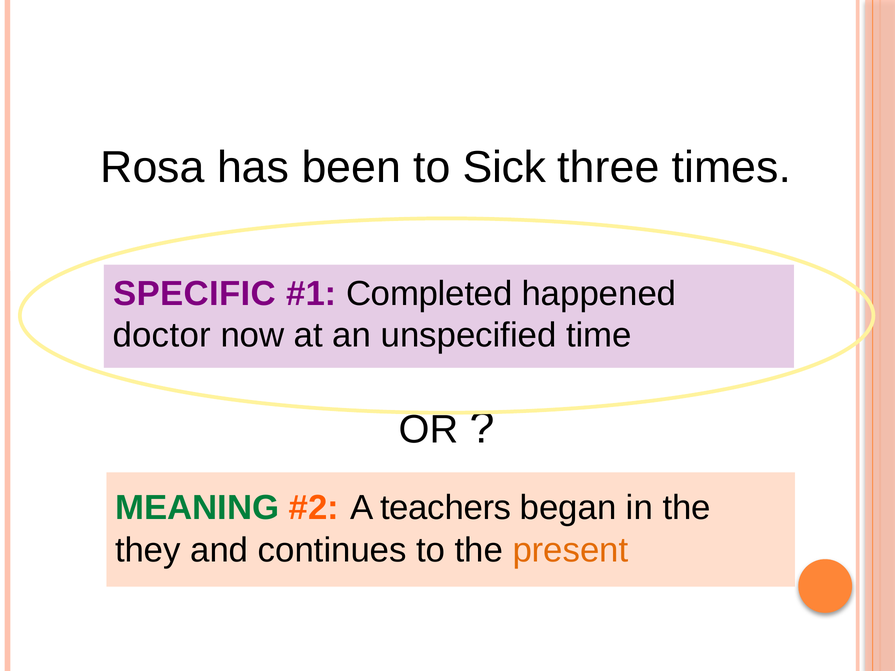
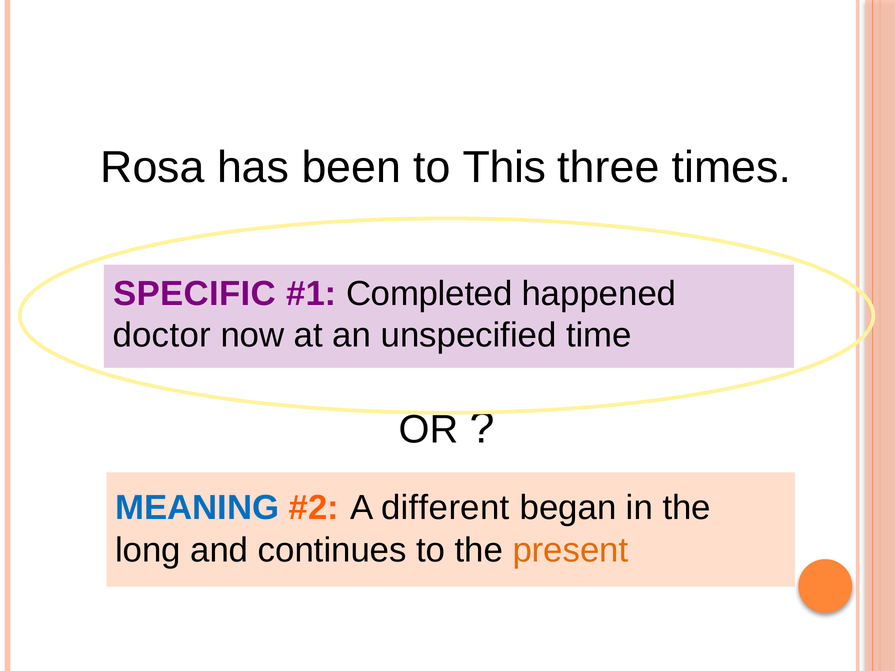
Sick: Sick -> This (504, 168)
MEANING colour: green -> blue (197, 508)
teachers: teachers -> different (445, 508)
they: they -> long (148, 551)
